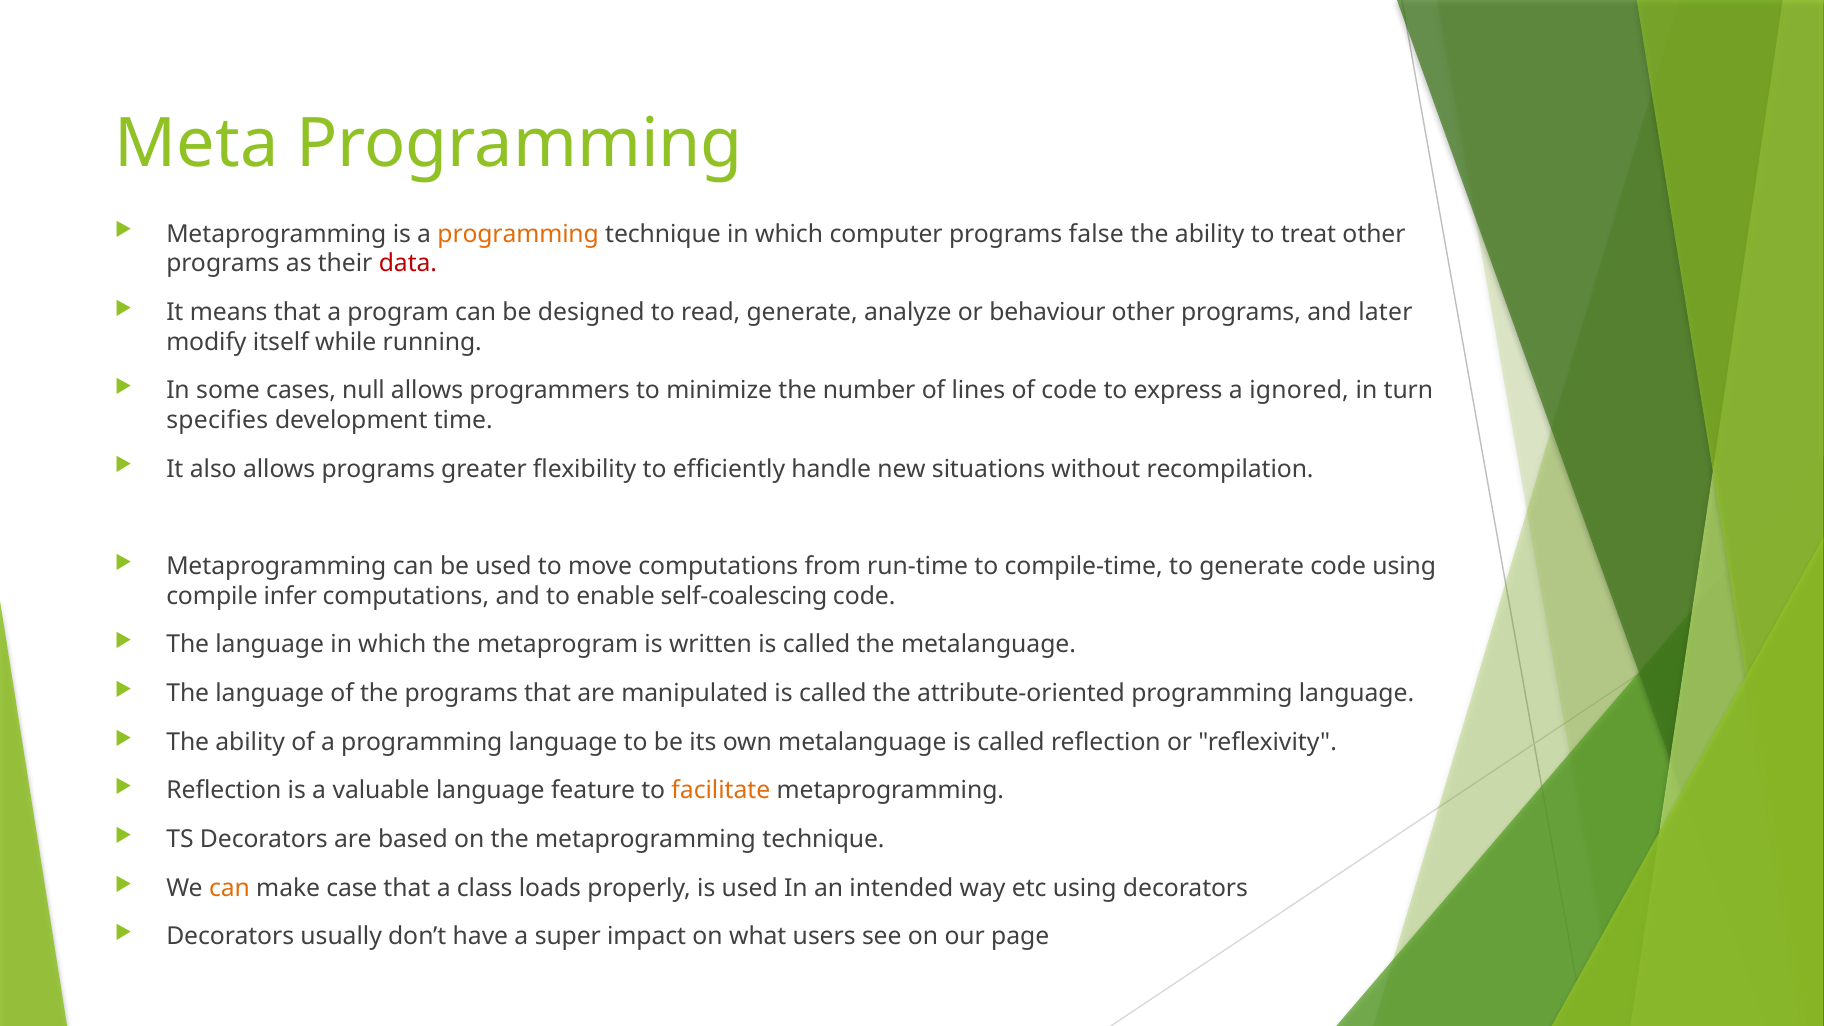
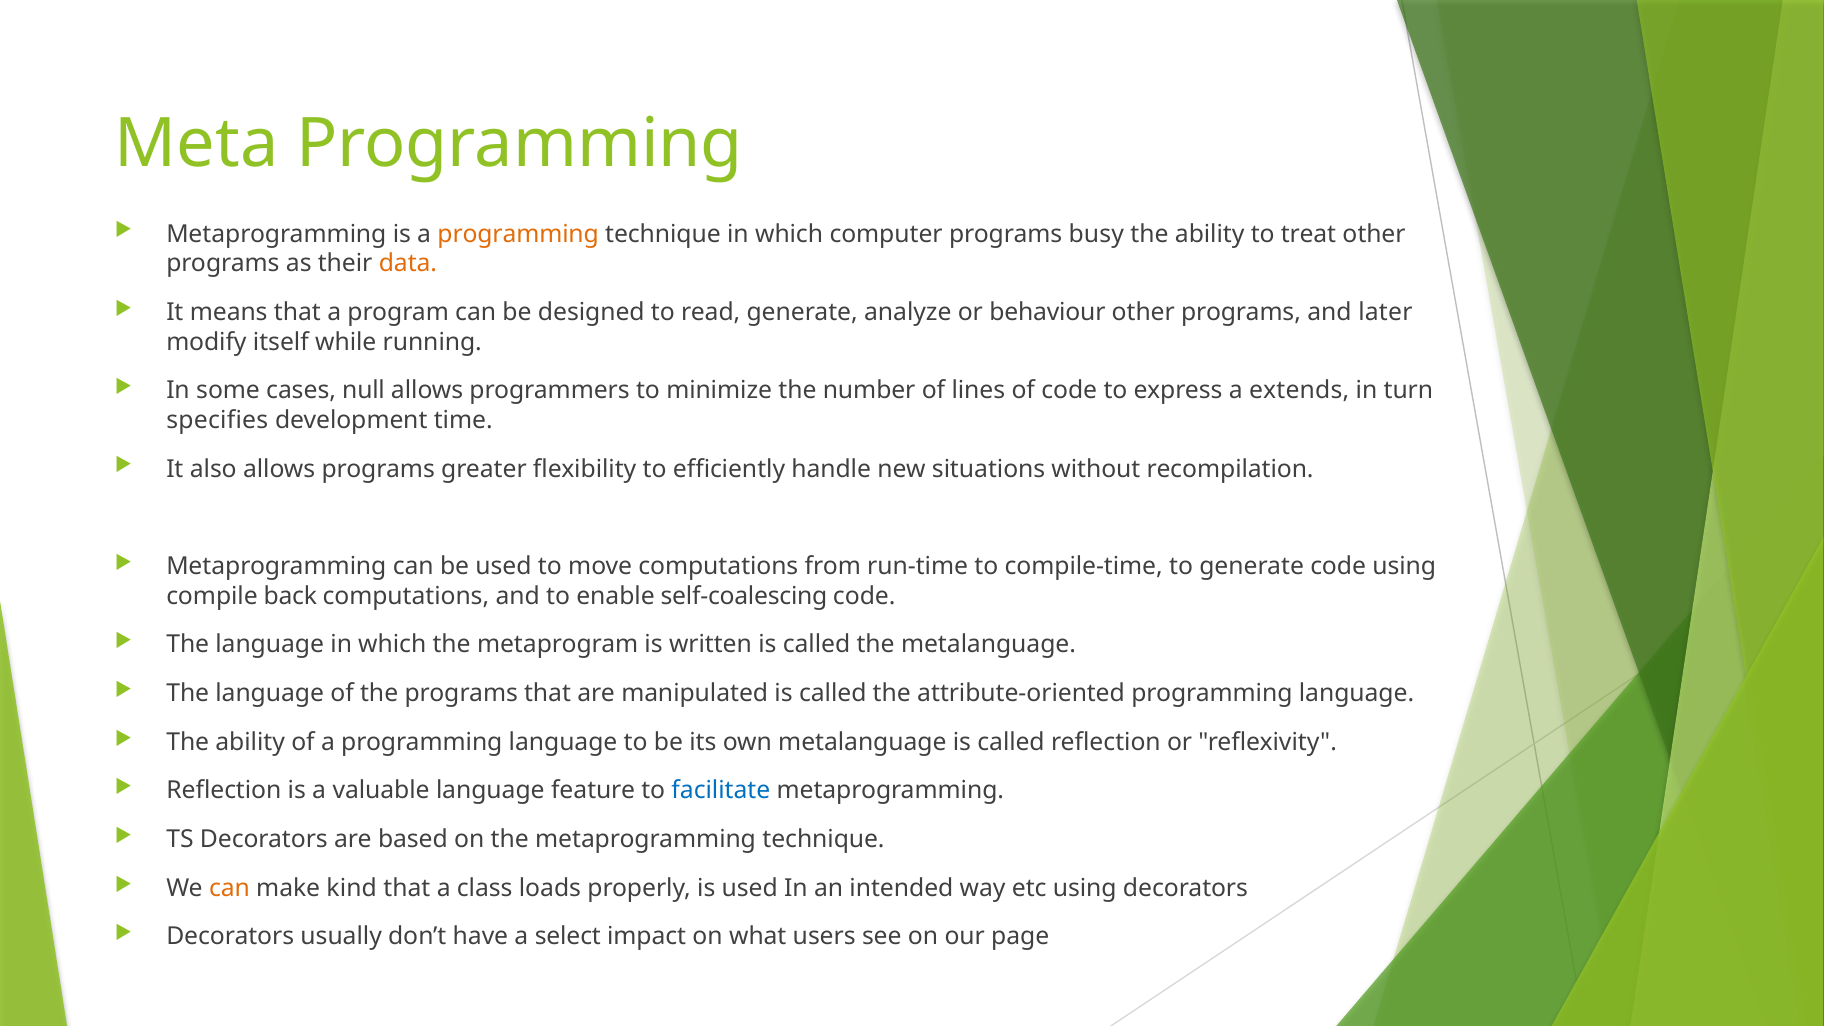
false: false -> busy (1096, 234)
data colour: red -> orange (408, 264)
ignored: ignored -> extends (1299, 391)
infer: infer -> back (290, 596)
facilitate colour: orange -> blue (721, 791)
case: case -> kind (352, 888)
super: super -> select (568, 937)
